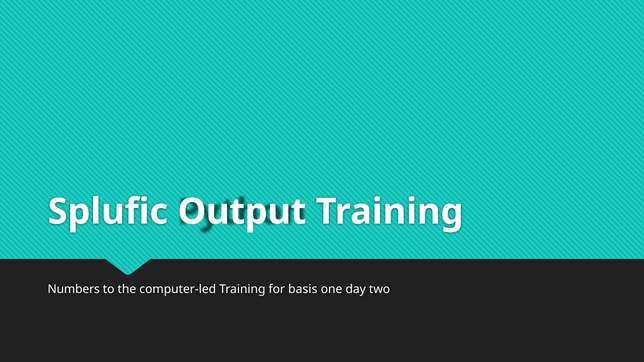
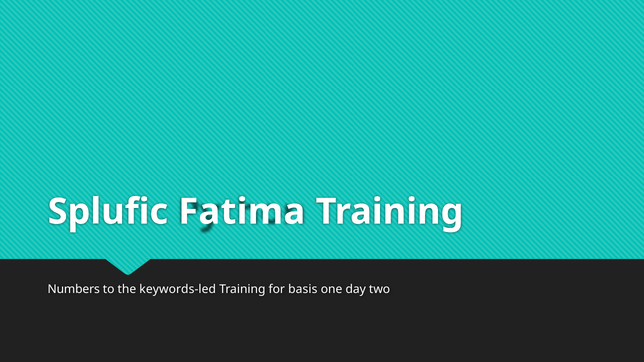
Output: Output -> Fatima (242, 212)
computer-led: computer-led -> keywords-led (178, 289)
